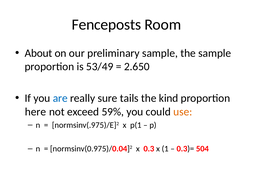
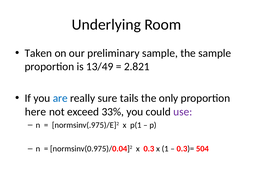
Fenceposts: Fenceposts -> Underlying (106, 24)
About: About -> Taken (38, 53)
53/49: 53/49 -> 13/49 (100, 67)
2.650: 2.650 -> 2.821 (137, 67)
kind: kind -> only (169, 98)
59%: 59% -> 33% (113, 112)
use colour: orange -> purple (183, 112)
